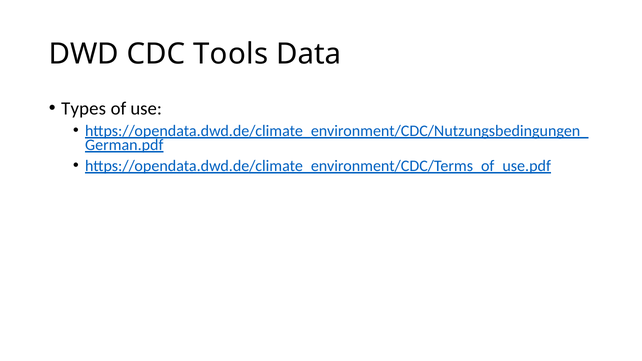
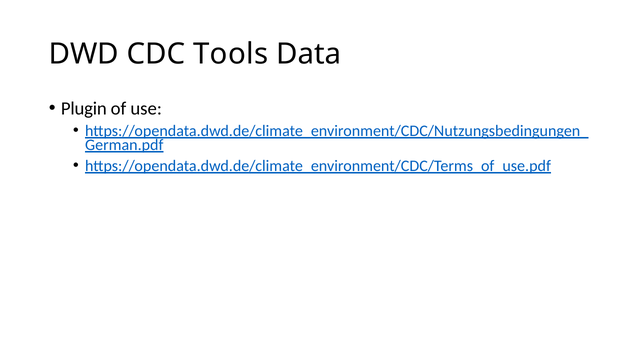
Types: Types -> Plugin (84, 109)
